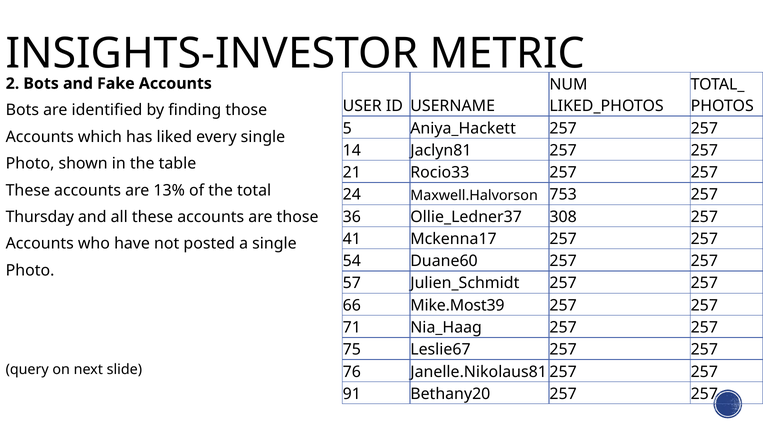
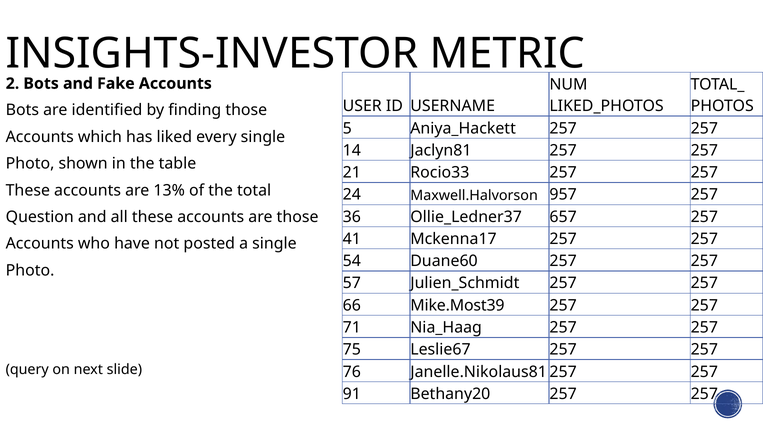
753: 753 -> 957 (563, 195)
308: 308 -> 657 (563, 217)
Thursday: Thursday -> Question (40, 217)
